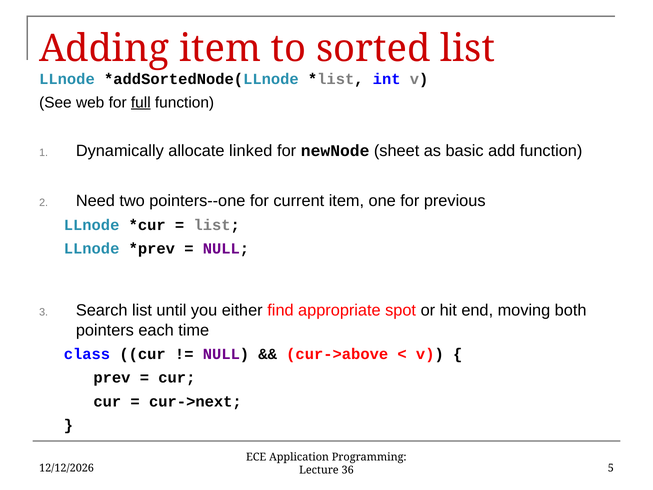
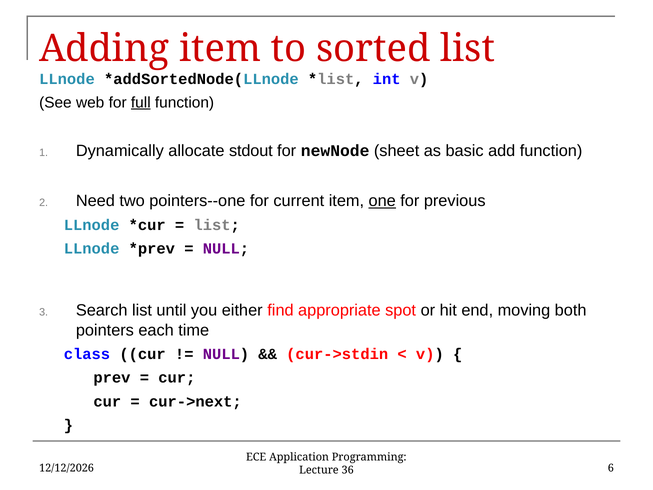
linked: linked -> stdout (251, 151)
one underline: none -> present (382, 201)
cur->above: cur->above -> cur->stdin (337, 354)
5: 5 -> 6 (611, 468)
